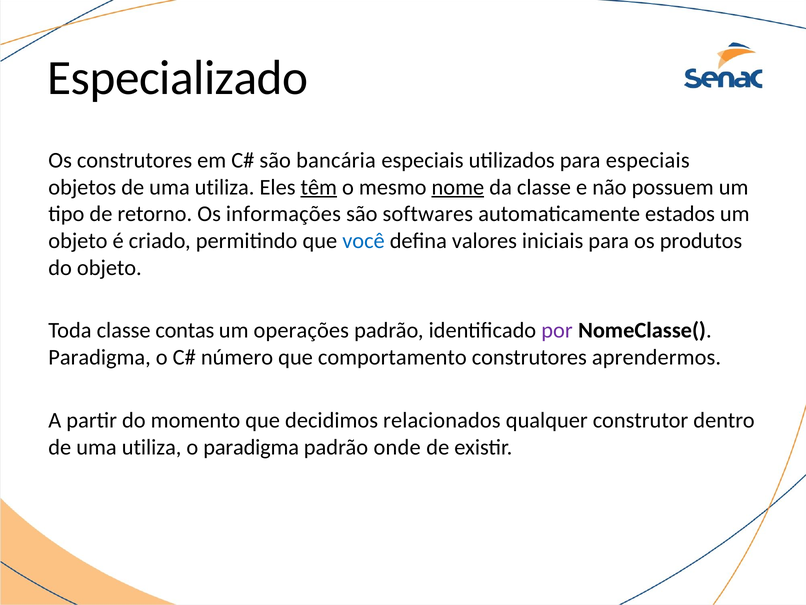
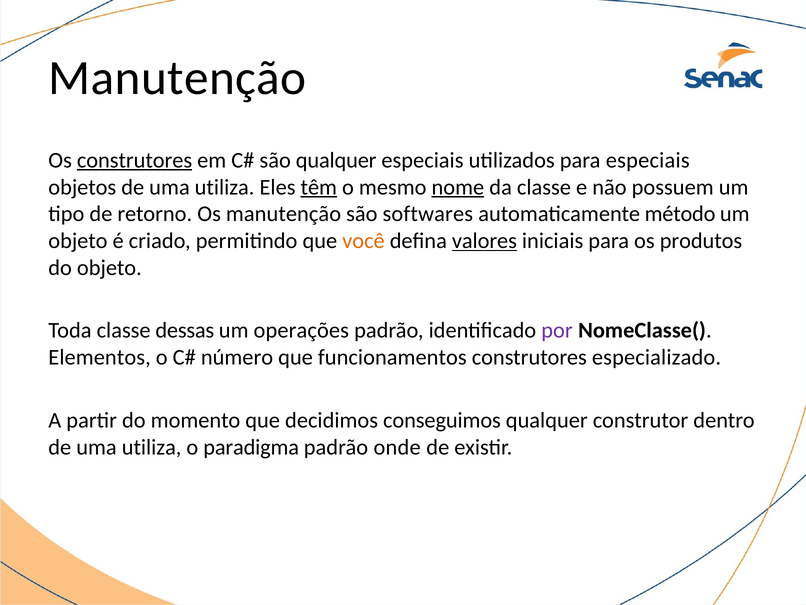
Especializado: Especializado -> Manutenção (177, 78)
construtores underline: none -> present (135, 160)
são bancária: bancária -> qualquer (336, 160)
Os informações: informações -> manutenção (284, 214)
estados: estados -> método (680, 214)
você colour: blue -> orange (363, 241)
valores underline: none -> present (484, 241)
contas: contas -> dessas (185, 330)
Paradigma: Paradigma -> Elementos (100, 357)
comportamento: comportamento -> funcionamentos (392, 357)
aprendermos: aprendermos -> especializado (657, 357)
relacionados: relacionados -> conseguimos (442, 420)
